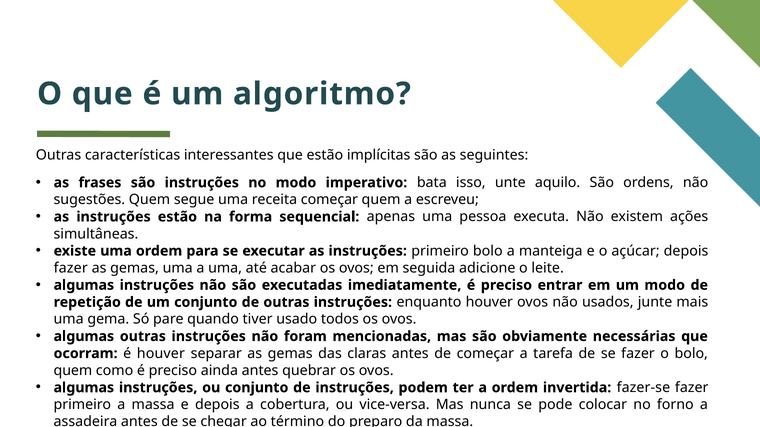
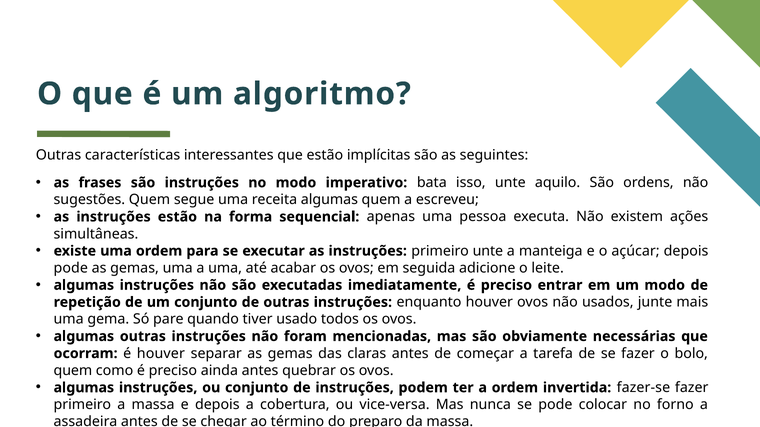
receita começar: começar -> algumas (329, 200)
primeiro bolo: bolo -> unte (488, 251)
fazer: fazer -> pode (71, 268)
